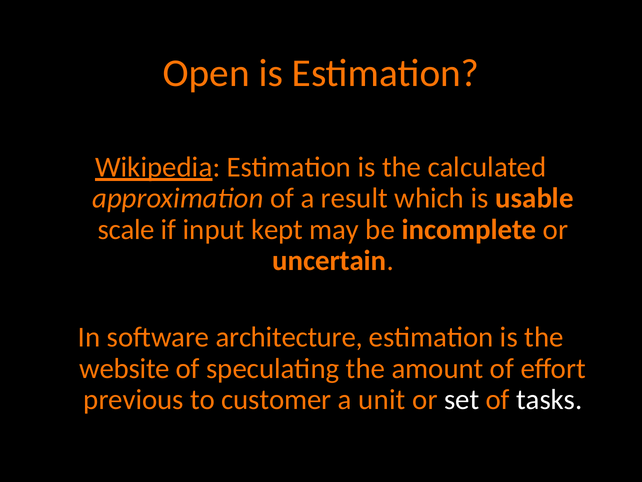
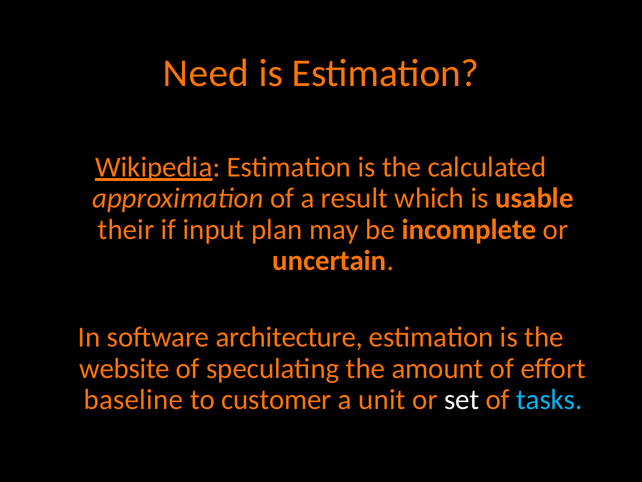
Open: Open -> Need (206, 73)
scale: scale -> their (126, 229)
kept: kept -> plan (277, 229)
previous: previous -> baseline (133, 399)
tasks colour: white -> light blue (549, 399)
